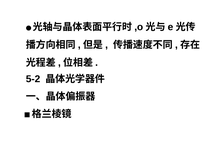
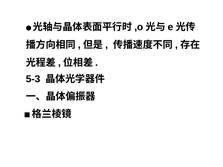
5-2: 5-2 -> 5-3 (33, 79)
